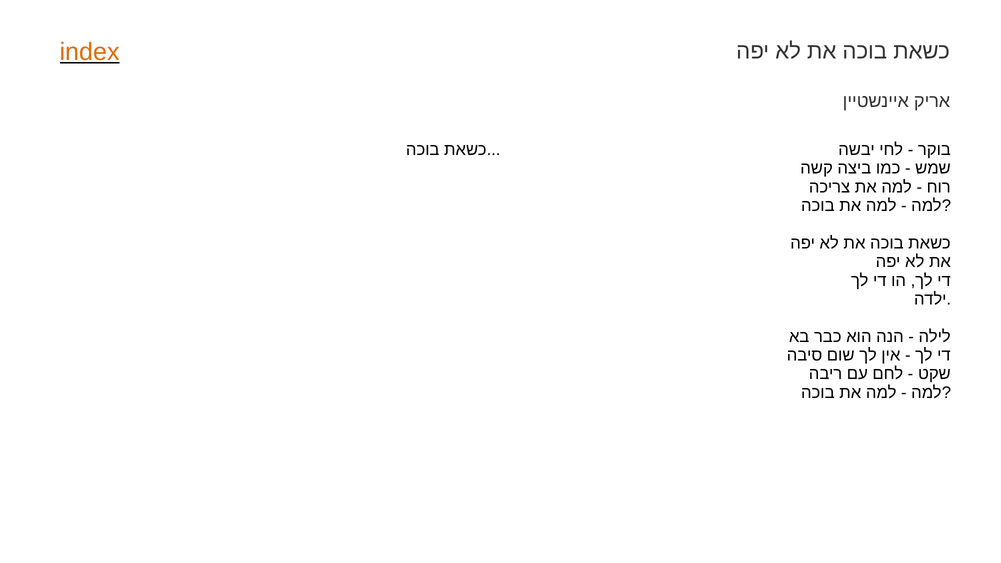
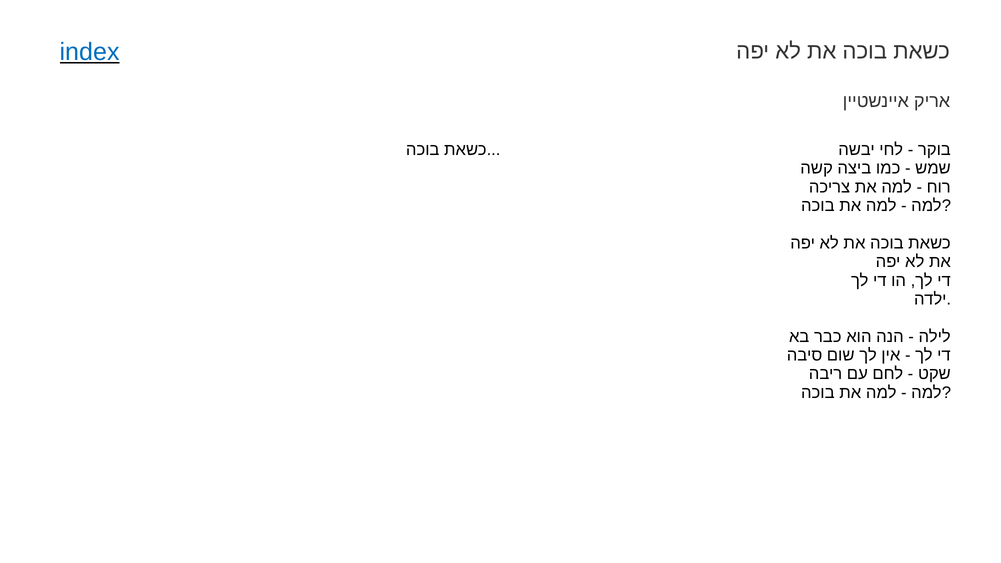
index colour: orange -> blue (90, 52)
